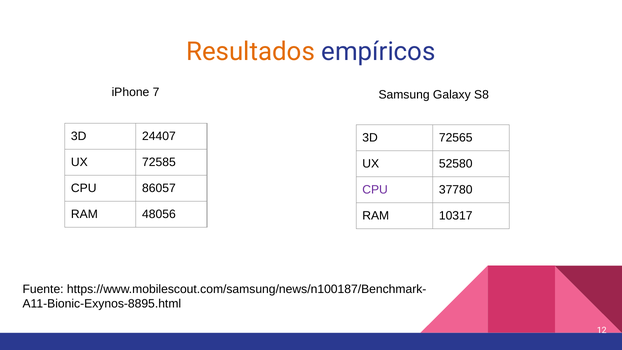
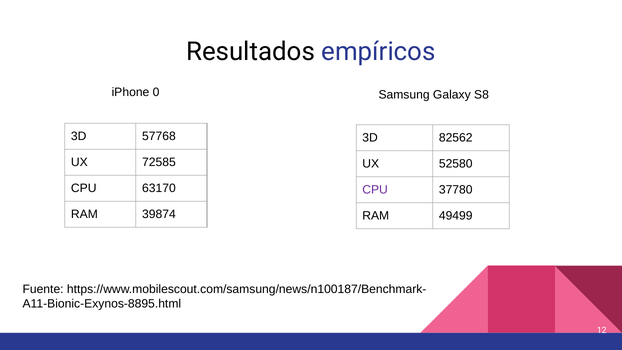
Resultados colour: orange -> black (251, 51)
7: 7 -> 0 (156, 92)
24407: 24407 -> 57768 (159, 136)
72565: 72565 -> 82562 (456, 138)
86057: 86057 -> 63170 (159, 188)
48056: 48056 -> 39874 (159, 214)
10317: 10317 -> 49499 (456, 216)
